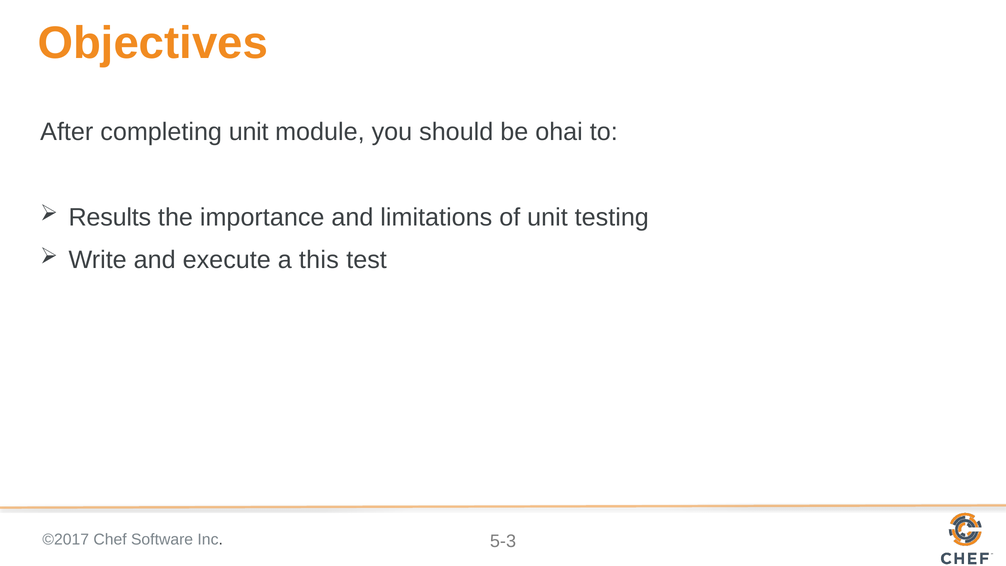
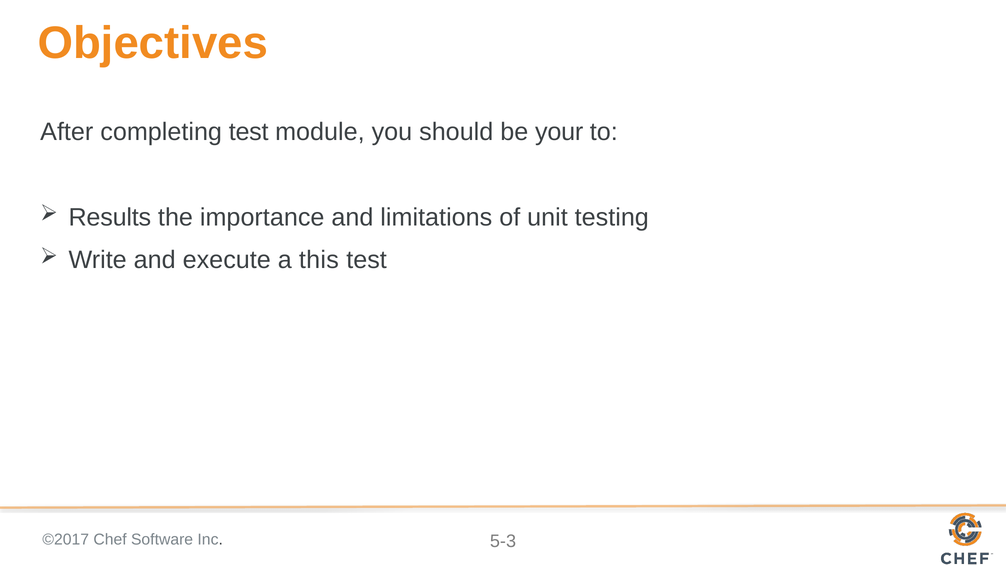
completing unit: unit -> test (249, 132)
ohai: ohai -> your (559, 132)
